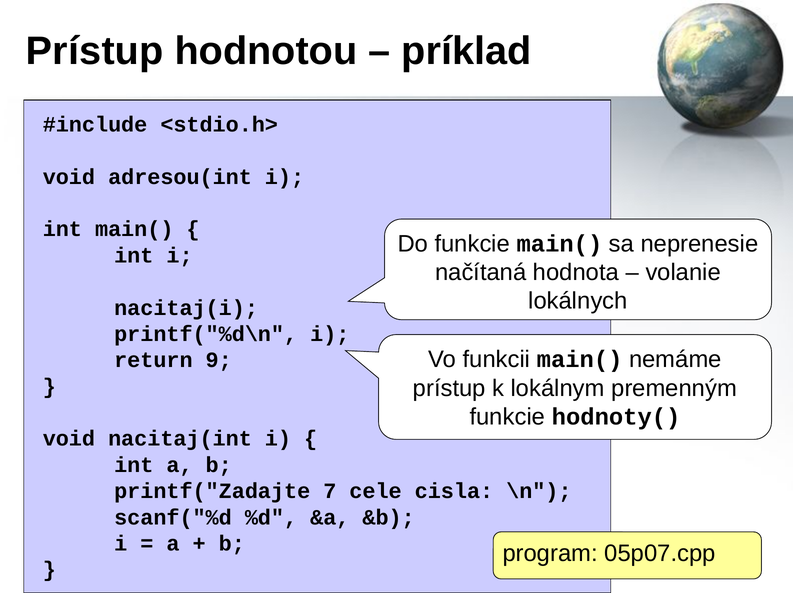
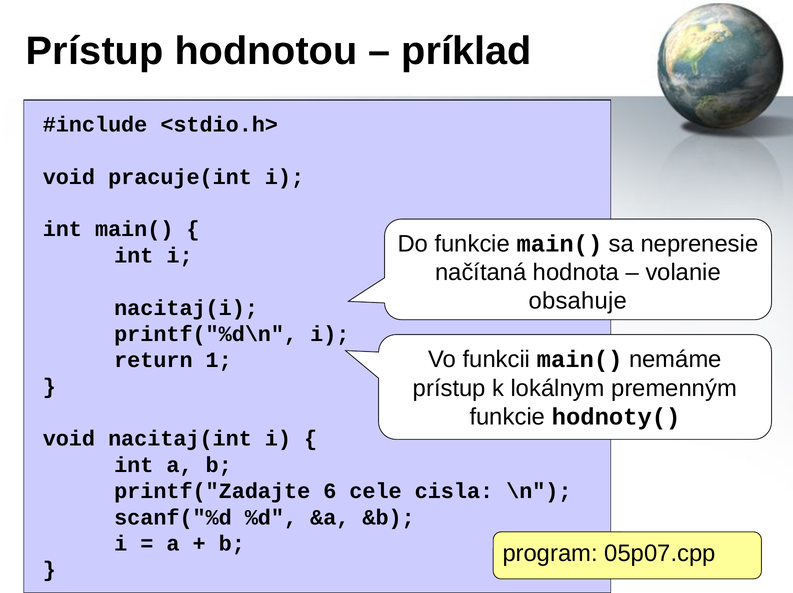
adresou(int: adresou(int -> pracuje(int (180, 177)
lokálnych: lokálnych -> obsahuje (578, 301)
9: 9 -> 1 (219, 360)
7: 7 -> 6 (330, 491)
